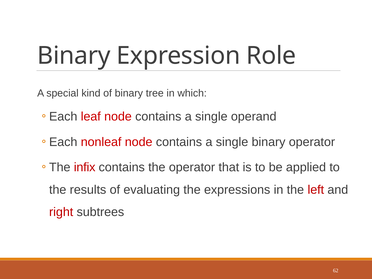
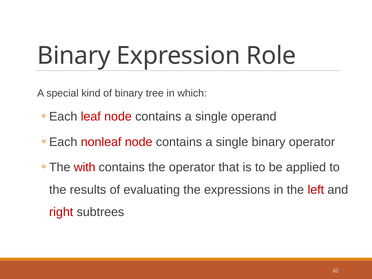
infix: infix -> with (85, 167)
